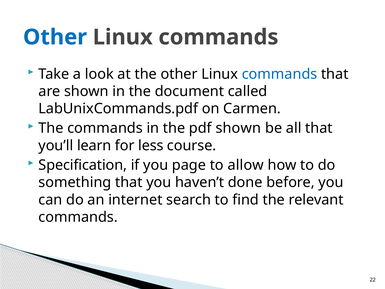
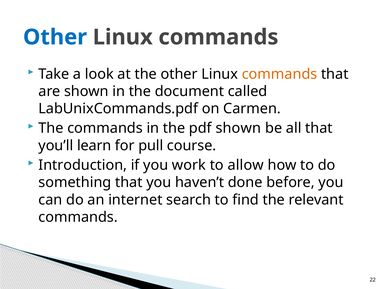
commands colour: blue -> orange (280, 74)
less: less -> pull (151, 145)
Specification: Specification -> Introduction (83, 165)
page: page -> work (189, 165)
